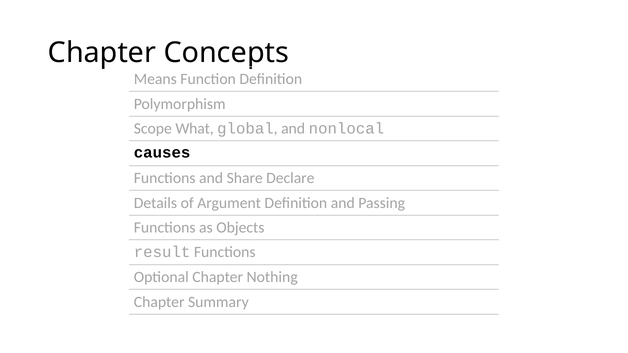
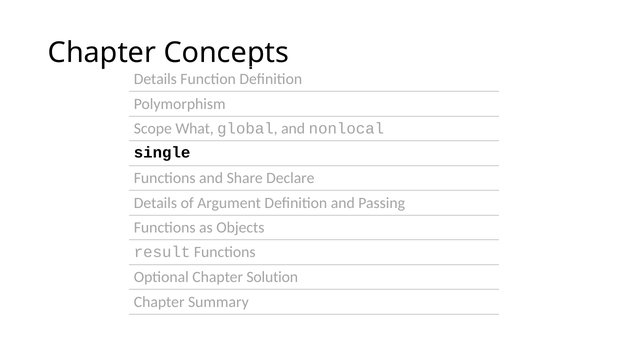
Means: Means -> Details (155, 79)
causes: causes -> single (162, 152)
Nothing: Nothing -> Solution (272, 277)
